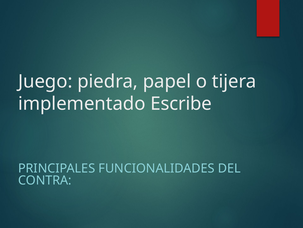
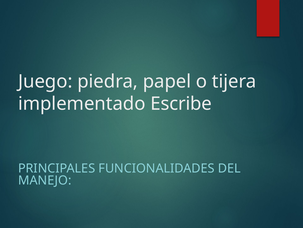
CONTRA: CONTRA -> MANEJO (45, 180)
